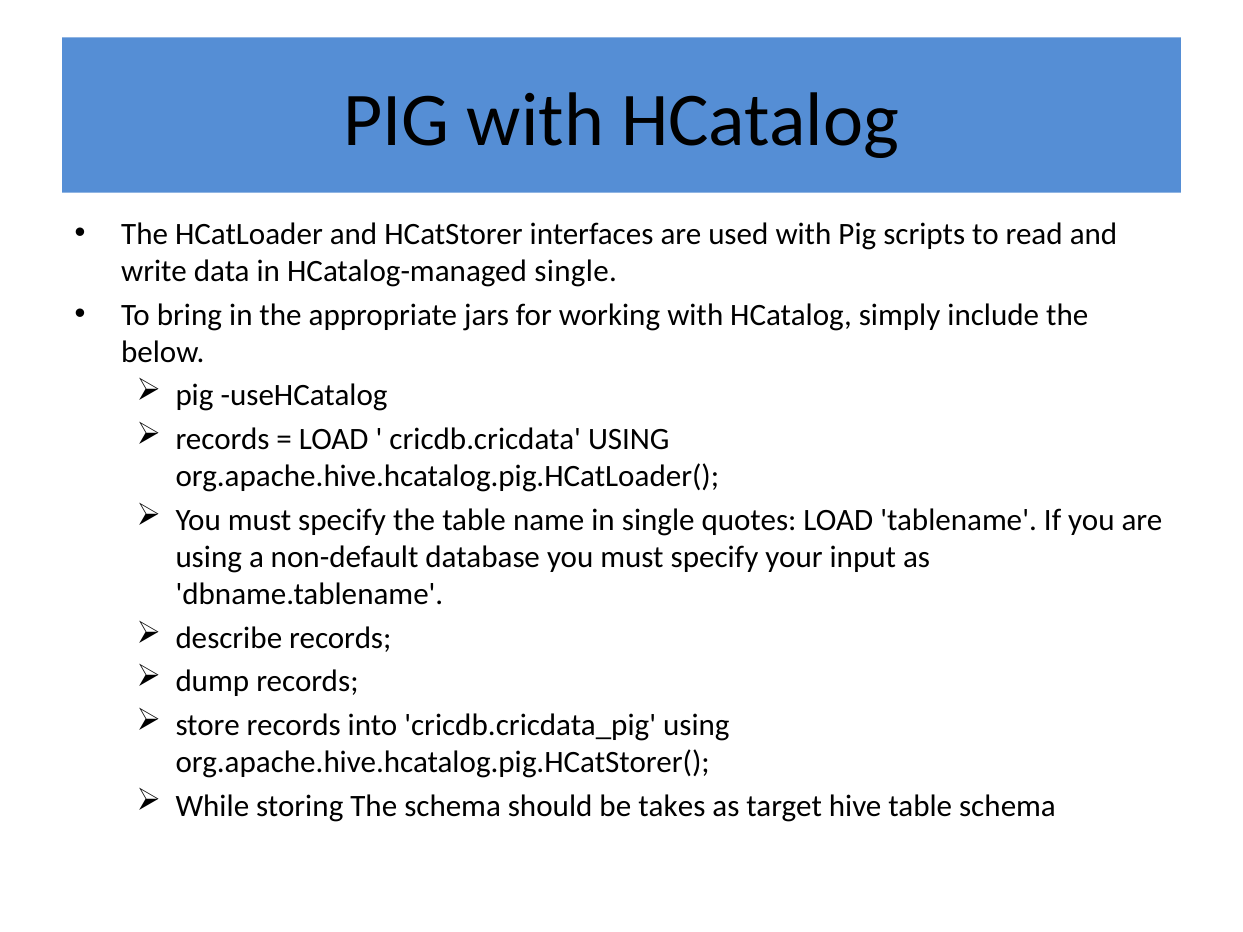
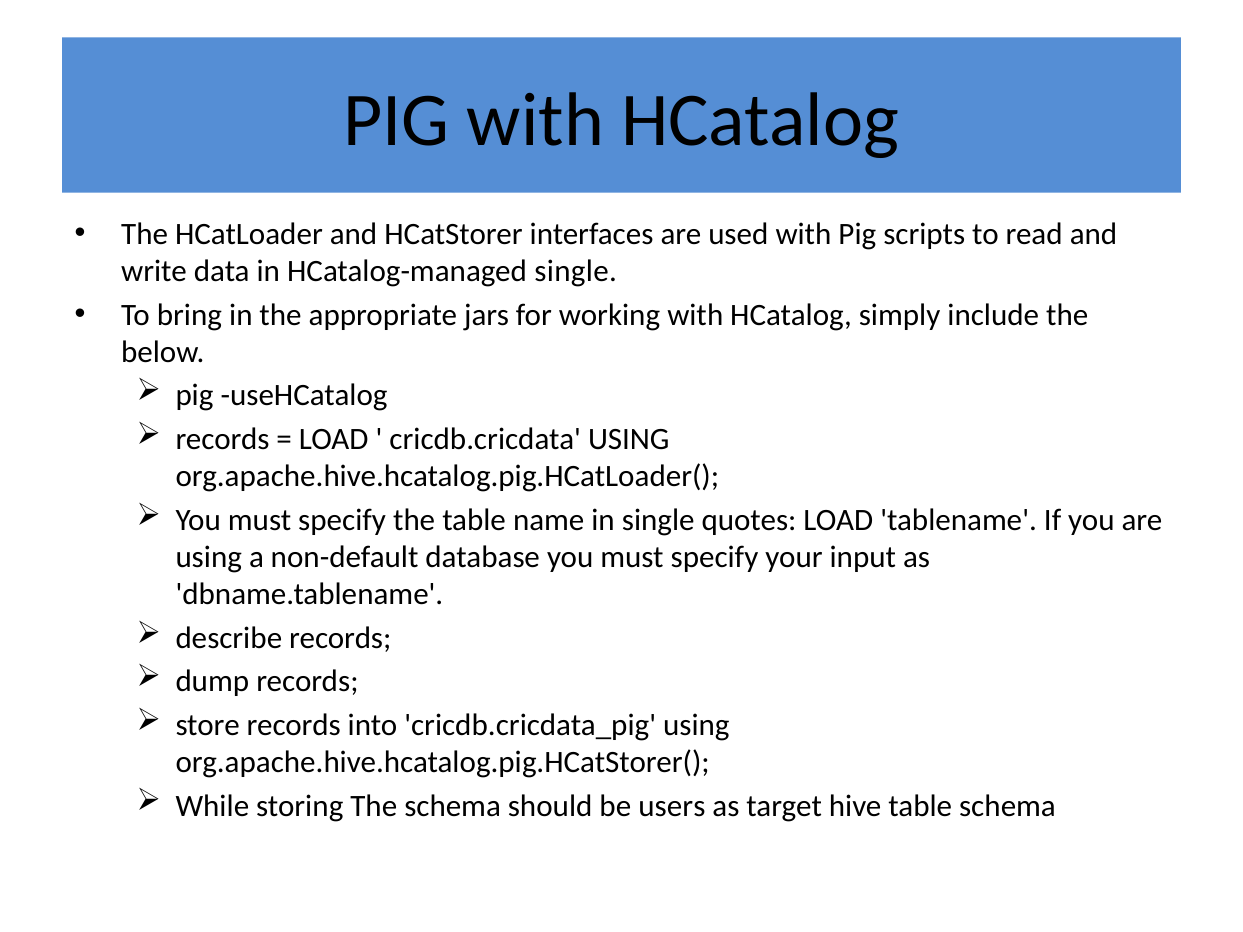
takes: takes -> users (672, 806)
